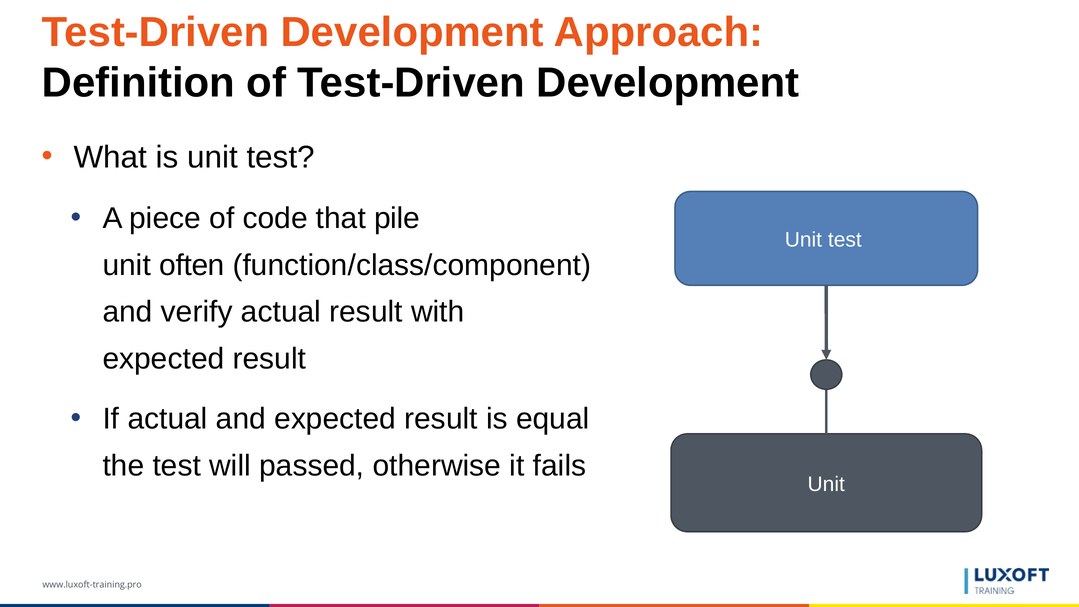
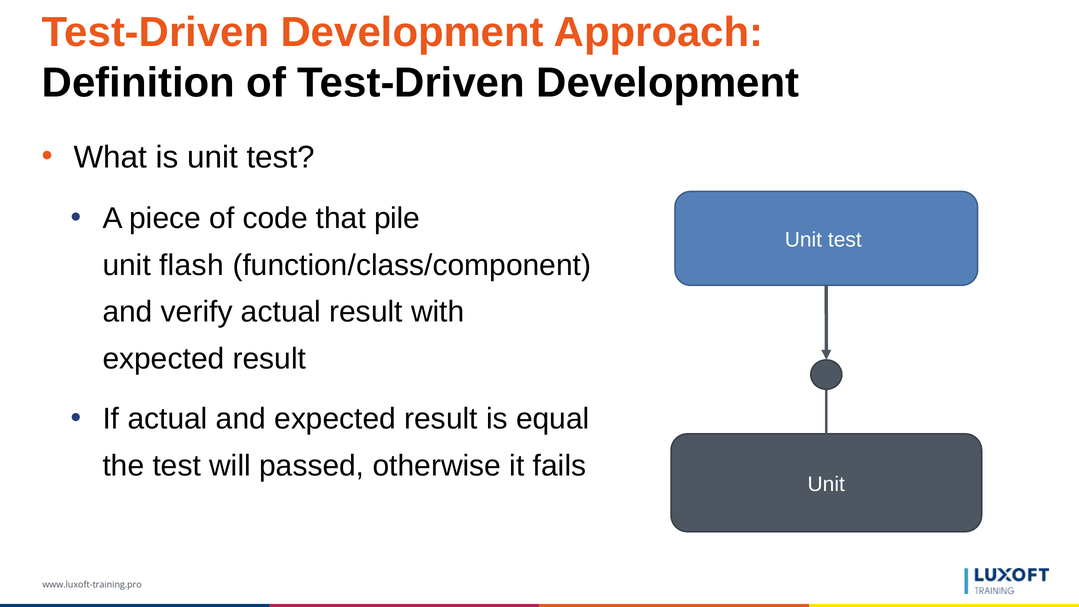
often: often -> flash (192, 265)
